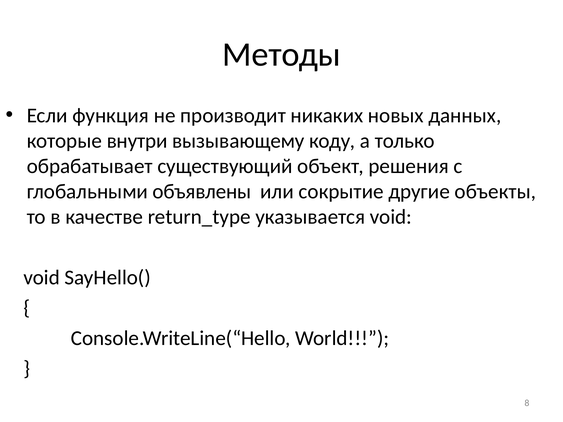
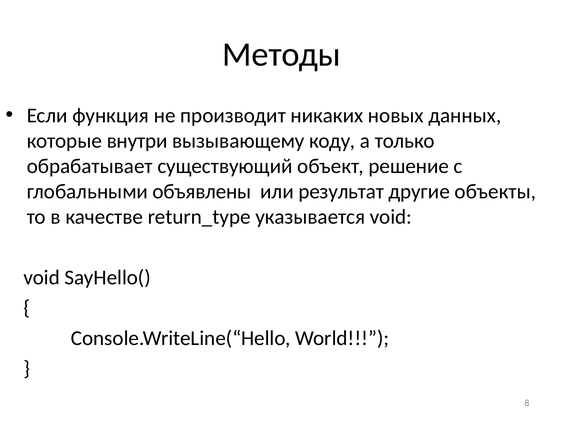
решения: решения -> решение (409, 166)
сокрытие: сокрытие -> результат (341, 192)
